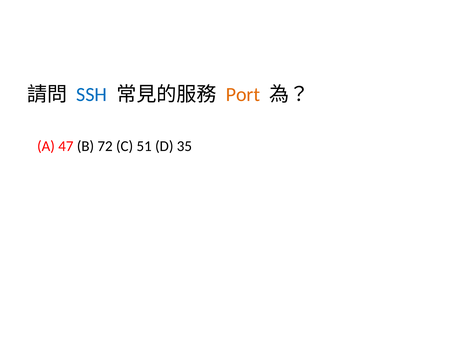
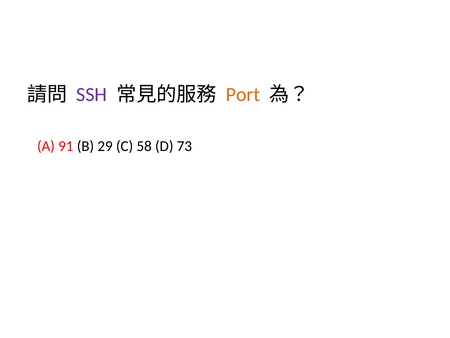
SSH colour: blue -> purple (92, 94)
47: 47 -> 91 (66, 146)
72: 72 -> 29 (105, 146)
51: 51 -> 58 (144, 146)
35: 35 -> 73 (184, 146)
